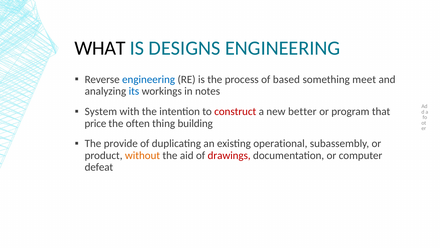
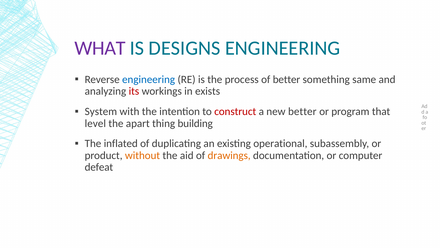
WHAT colour: black -> purple (100, 48)
of based: based -> better (287, 79)
meet: meet -> same (364, 79)
its colour: blue -> red (134, 91)
notes: notes -> exists (208, 91)
price: price -> level (95, 123)
often: often -> apart (138, 123)
provide: provide -> inflated (121, 143)
drawings colour: red -> orange (229, 155)
